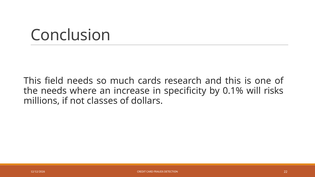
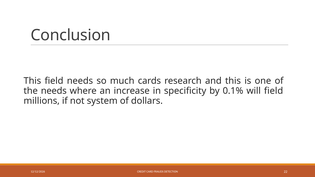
will risks: risks -> field (274, 91)
classes: classes -> system (102, 101)
